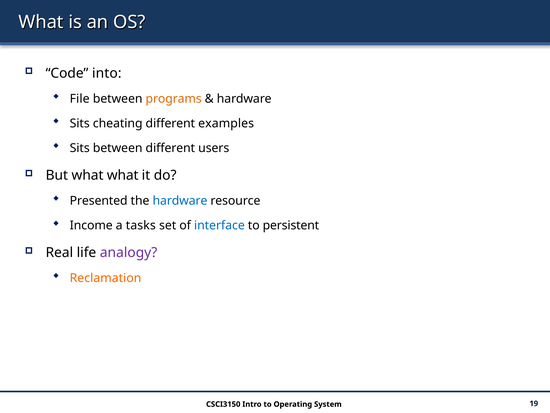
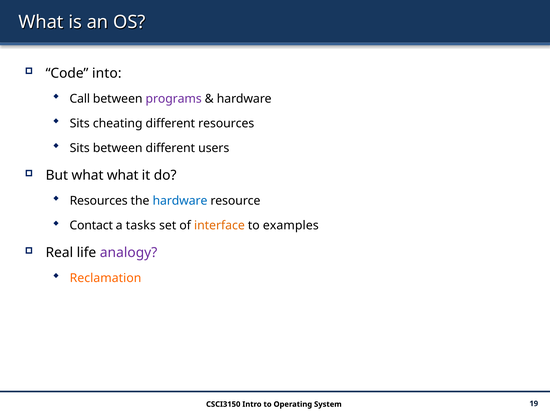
File: File -> Call (80, 99)
programs colour: orange -> purple (174, 99)
different examples: examples -> resources (226, 123)
Presented: Presented -> Resources (99, 201)
Income: Income -> Contact (91, 225)
interface colour: blue -> orange (219, 225)
persistent: persistent -> examples (291, 225)
